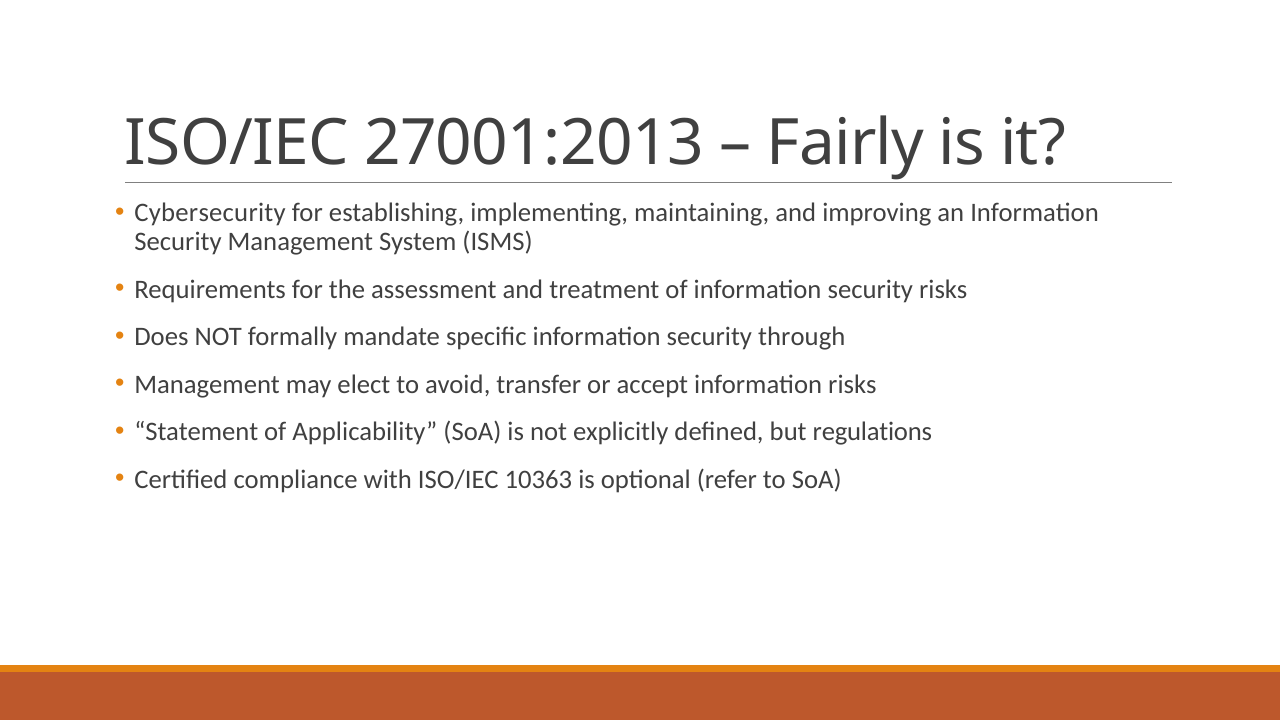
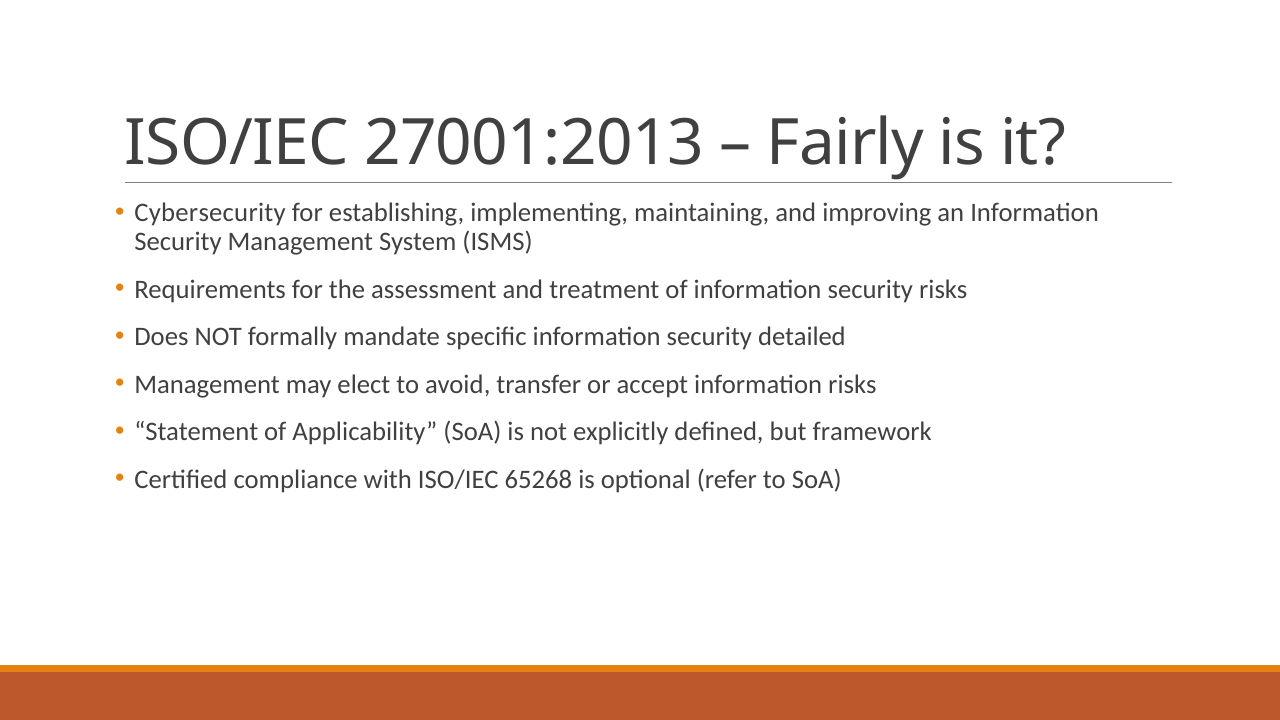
through: through -> detailed (802, 337)
regulations: regulations -> framework (872, 432)
10363: 10363 -> 65268 (538, 479)
